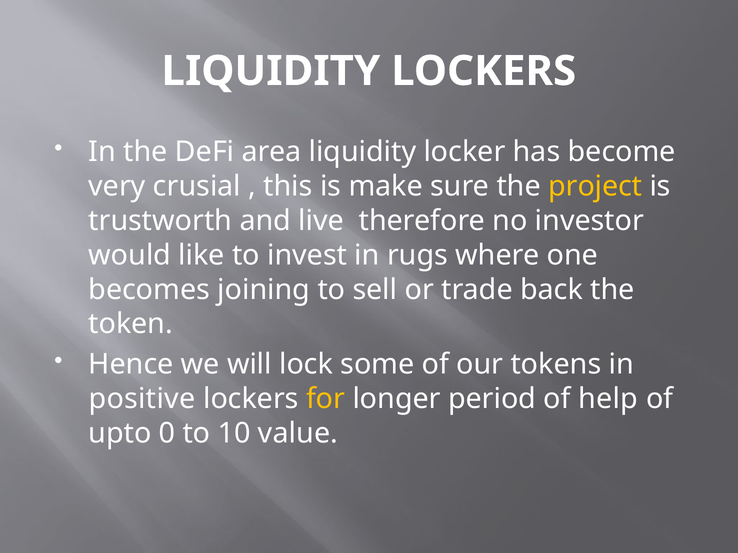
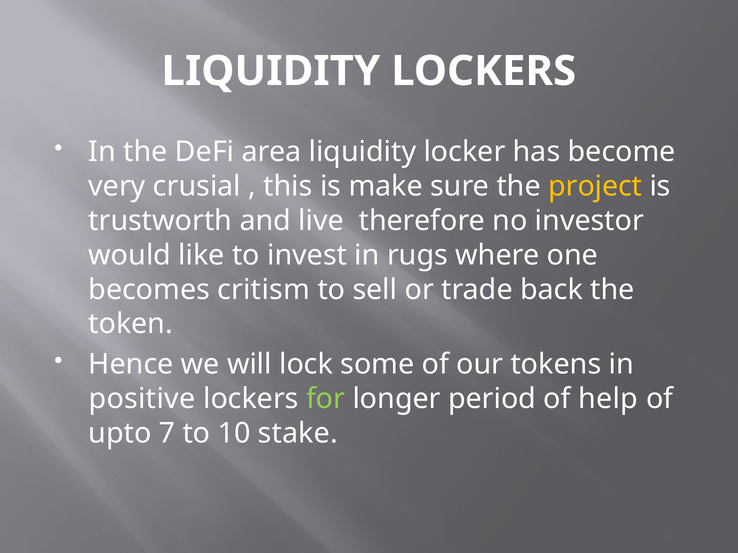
joining: joining -> critism (264, 290)
for colour: yellow -> light green (326, 399)
0: 0 -> 7 (167, 433)
value: value -> stake (298, 433)
